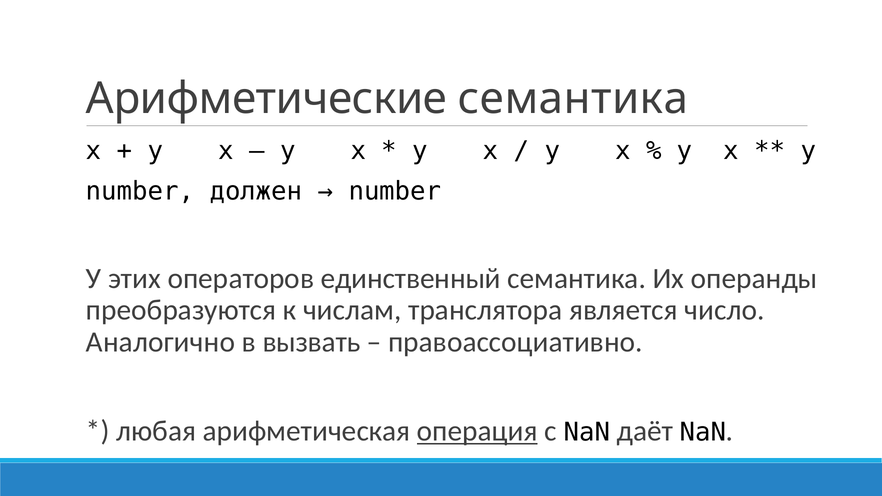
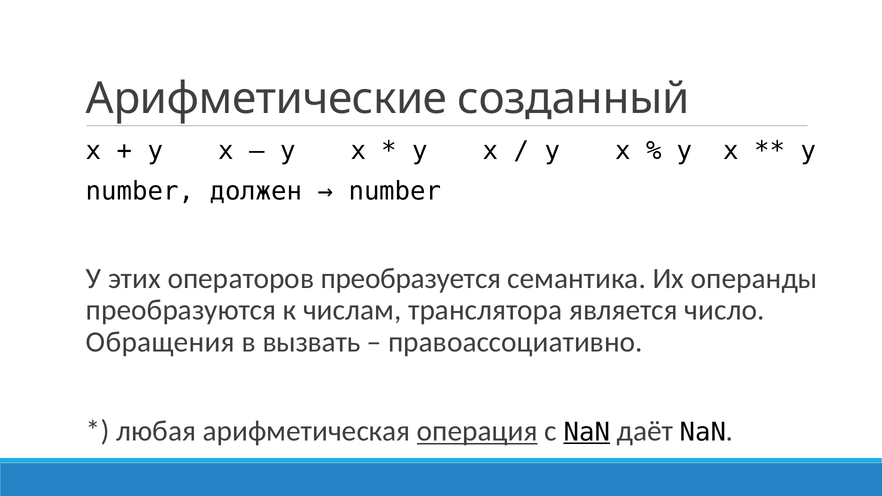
Арифметические семантика: семантика -> созданный (573, 99)
единственный: единственный -> преобразуется (411, 278)
Аналогично: Аналогично -> Обращения (160, 342)
NaN underline: none -> present (587, 432)
